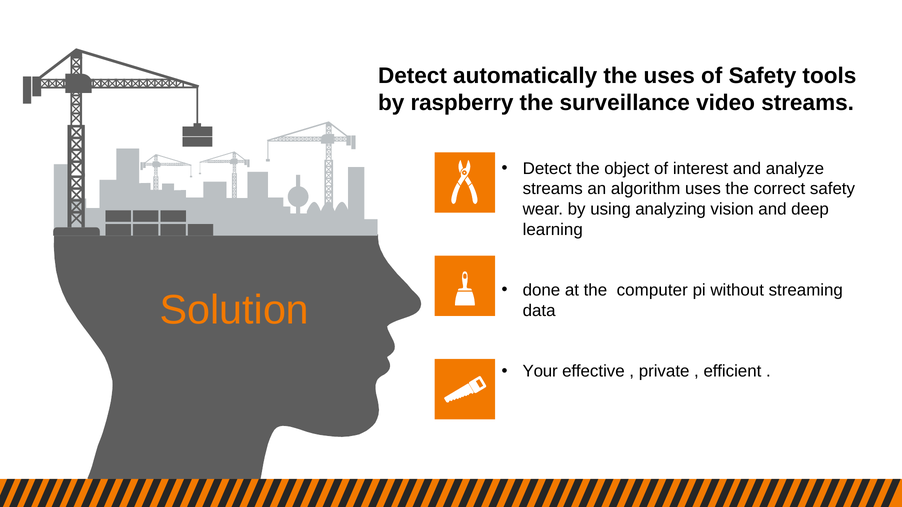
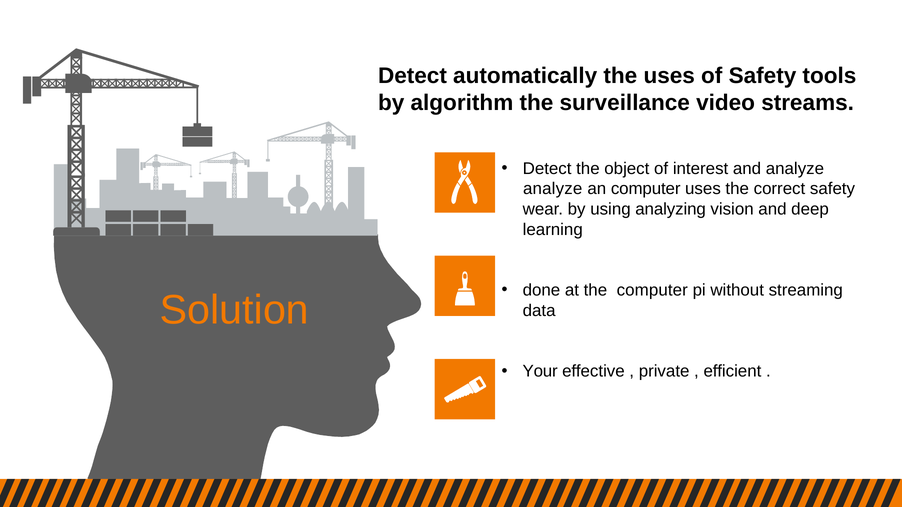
raspberry: raspberry -> algorithm (462, 103)
streams: streams -> analyze (553, 189)
an algorithm: algorithm -> computer (646, 189)
